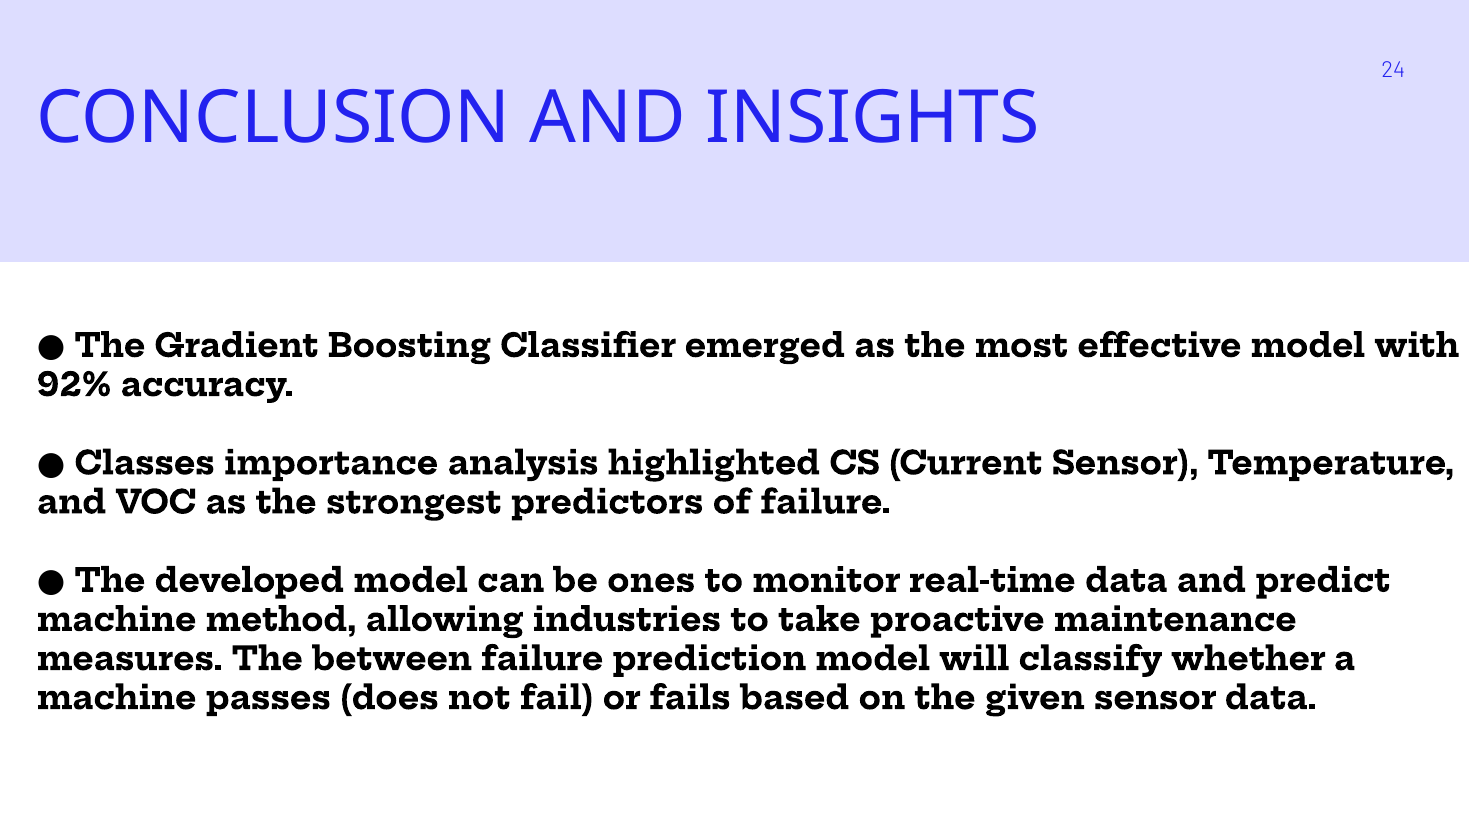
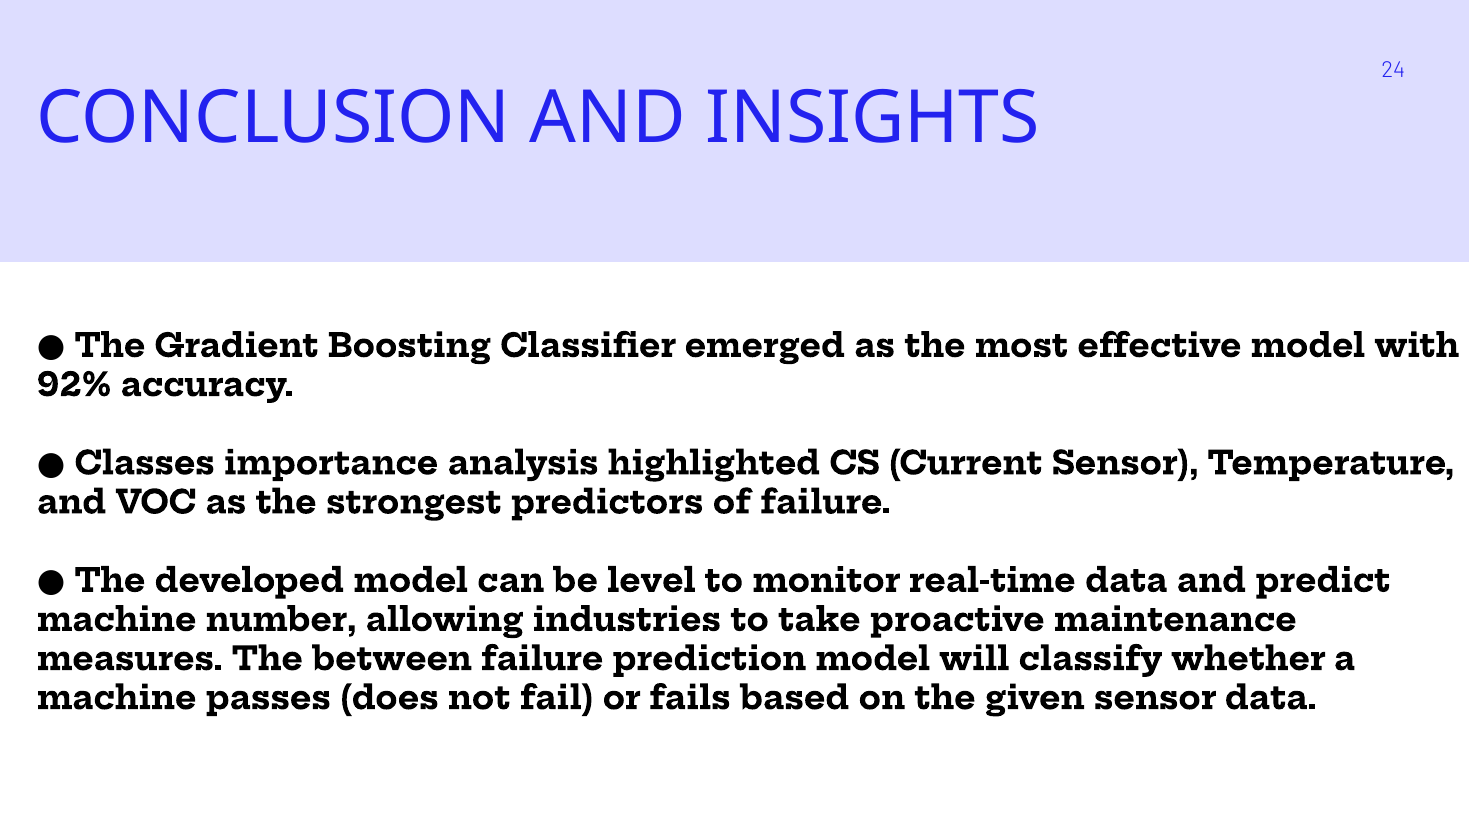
ones: ones -> level (651, 581)
method: method -> number (281, 620)
